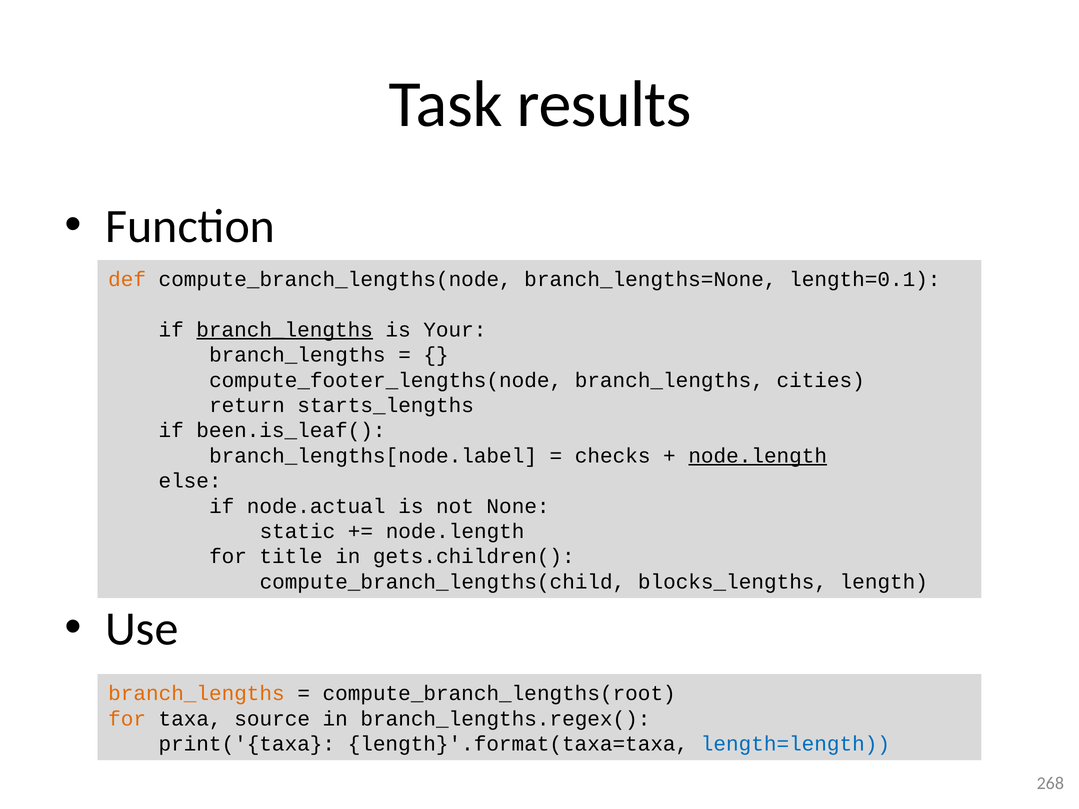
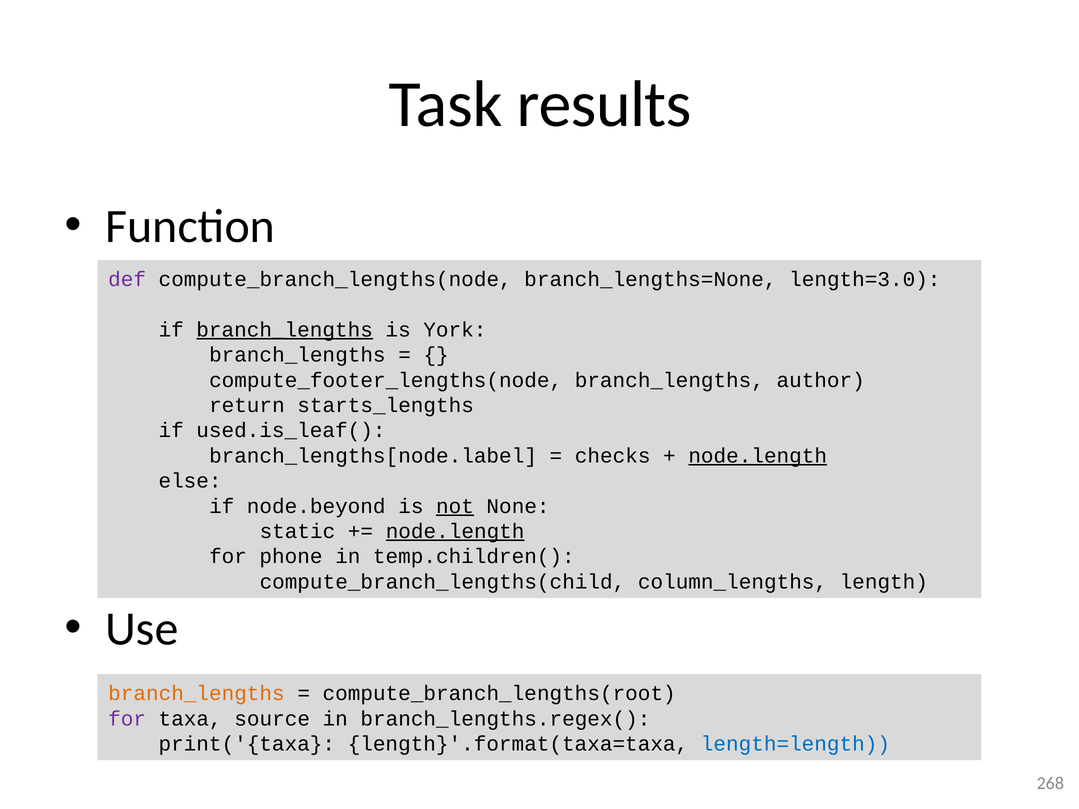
def colour: orange -> purple (127, 280)
length=0.1: length=0.1 -> length=3.0 (865, 280)
Your: Your -> York (455, 330)
cities: cities -> author (821, 380)
been.is_leaf(: been.is_leaf( -> used.is_leaf( (291, 431)
node.actual: node.actual -> node.beyond (316, 506)
not underline: none -> present (455, 506)
node.length underline: none -> present (455, 531)
title: title -> phone (291, 557)
gets.children(: gets.children( -> temp.children( (474, 557)
blocks_lengths: blocks_lengths -> column_lengths (732, 582)
for colour: orange -> purple (127, 719)
